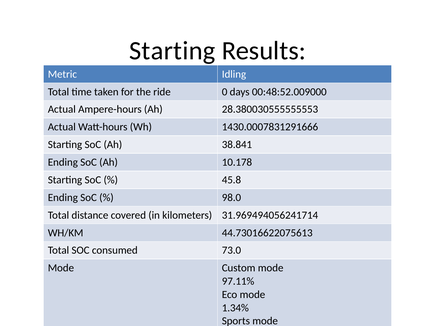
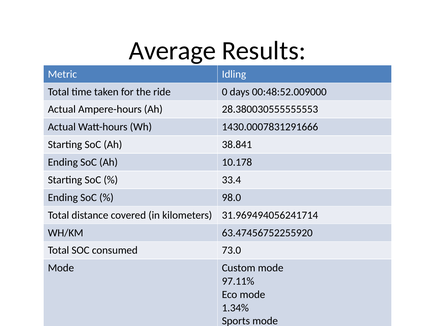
Starting: Starting -> Average (172, 51)
45.8: 45.8 -> 33.4 (231, 180)
44.73016622075613: 44.73016622075613 -> 63.47456752255920 (267, 233)
